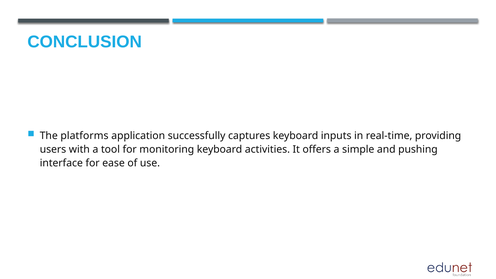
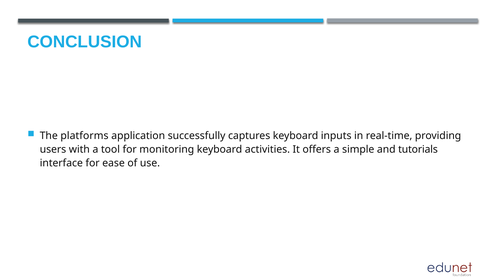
pushing: pushing -> tutorials (418, 149)
